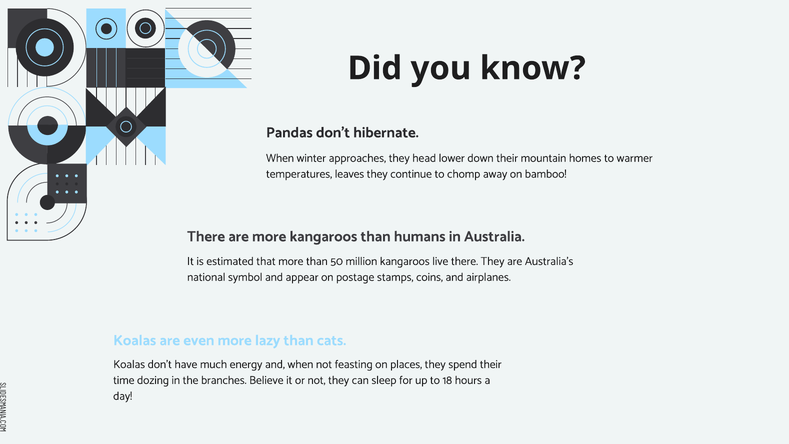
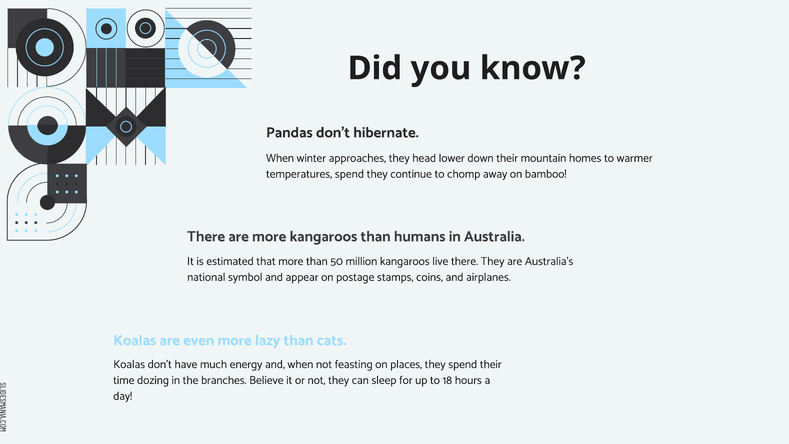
temperatures leaves: leaves -> spend (349, 174)
